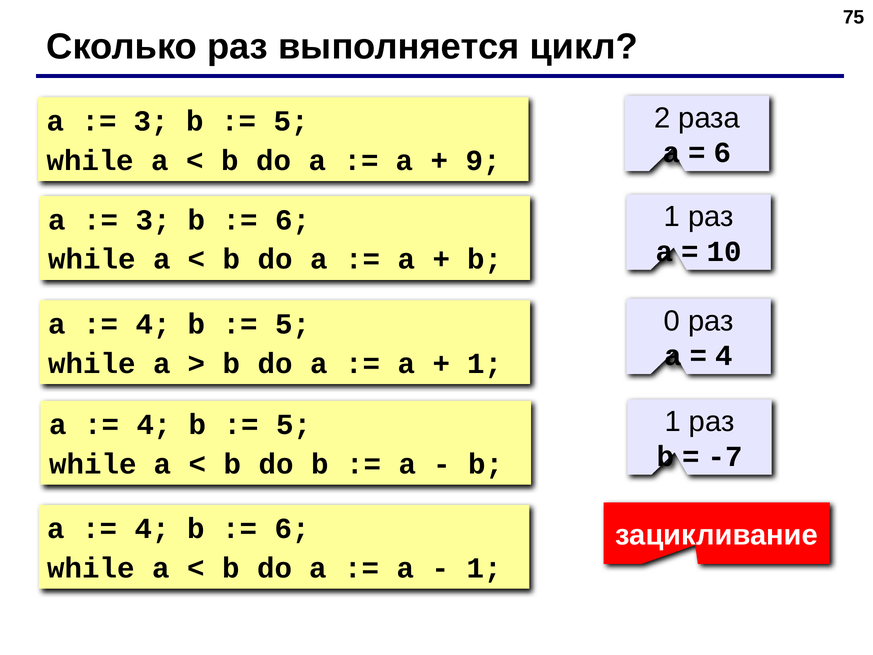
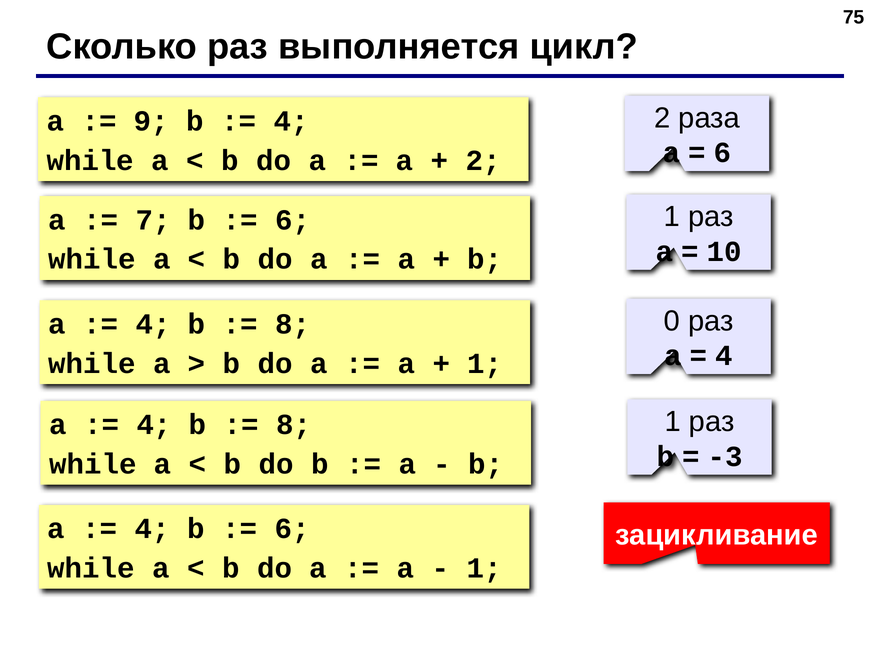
3: 3 -> 9 (151, 121)
5: 5 -> 4 (291, 121)
9: 9 -> 2 (483, 160)
3: 3 -> 7 (153, 220)
5: 5 -> 8 (293, 324)
5: 5 -> 8 (294, 425)
-7: -7 -> -3 (725, 456)
